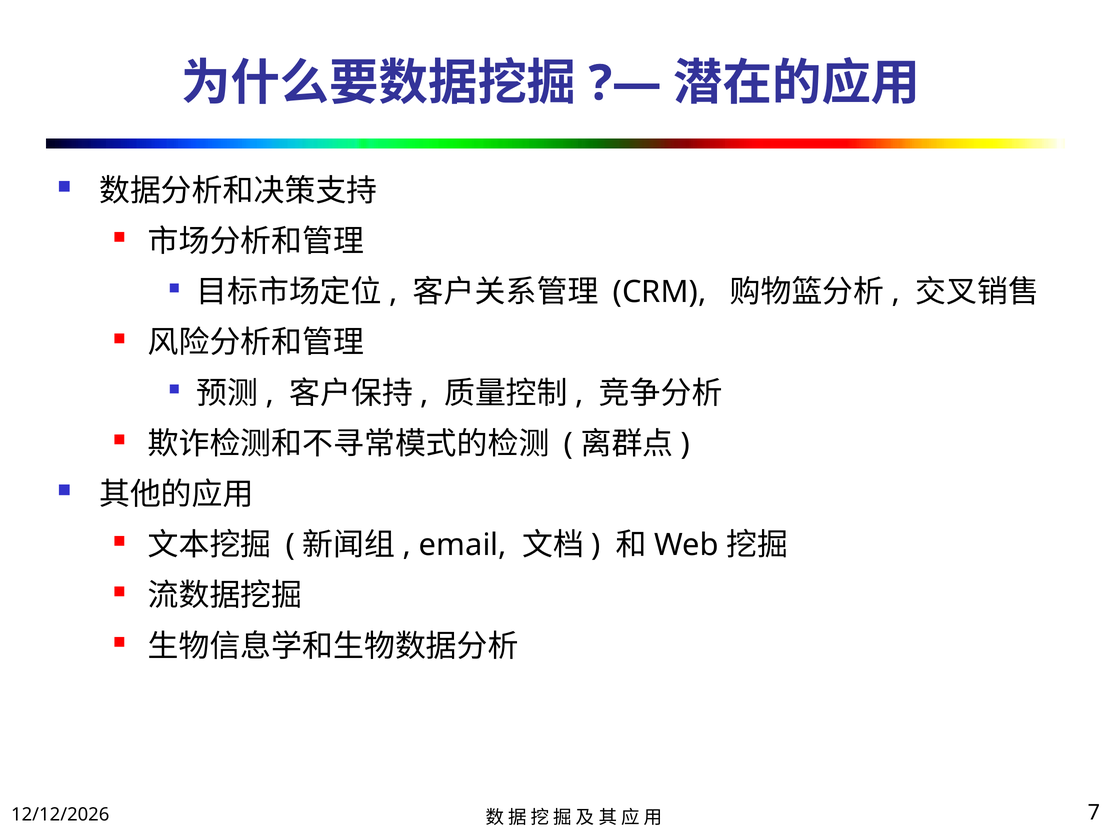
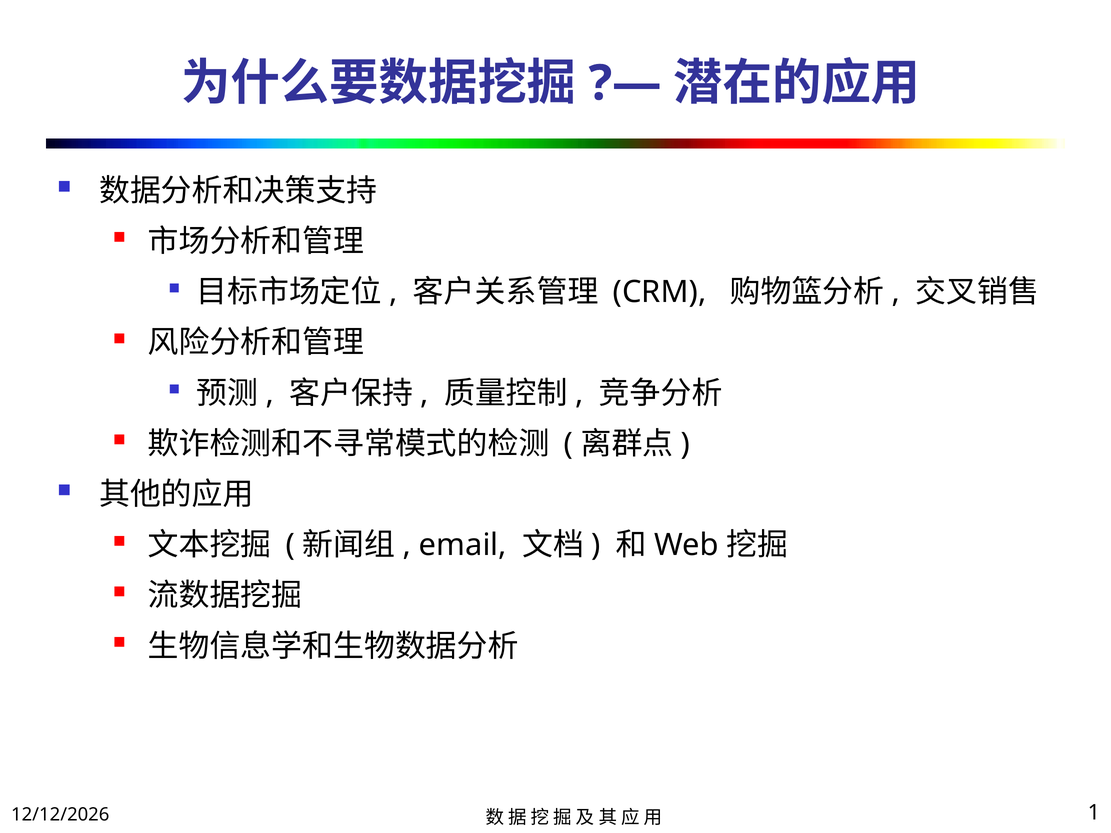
7: 7 -> 1 (1094, 813)
